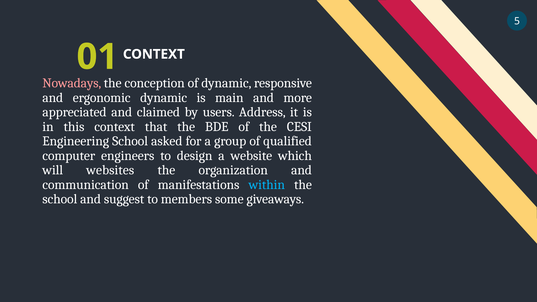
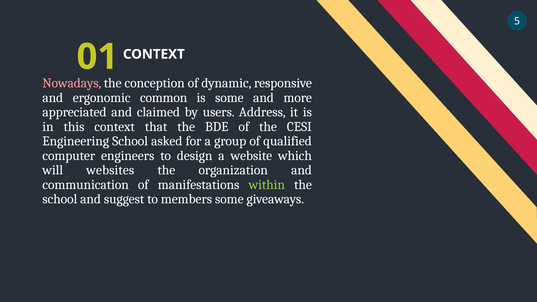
ergonomic dynamic: dynamic -> common (164, 98)
is main: main -> some (229, 98)
within colour: light blue -> light green (267, 185)
